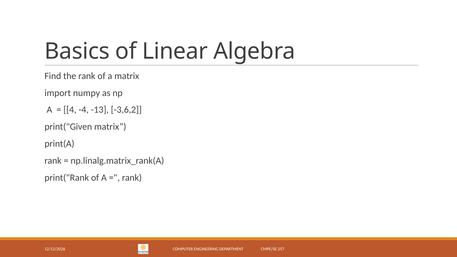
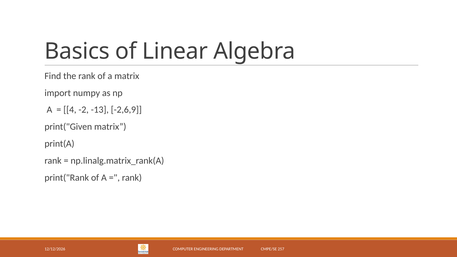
-4: -4 -> -2 (84, 110)
-3,6,2: -3,6,2 -> -2,6,9 (126, 110)
